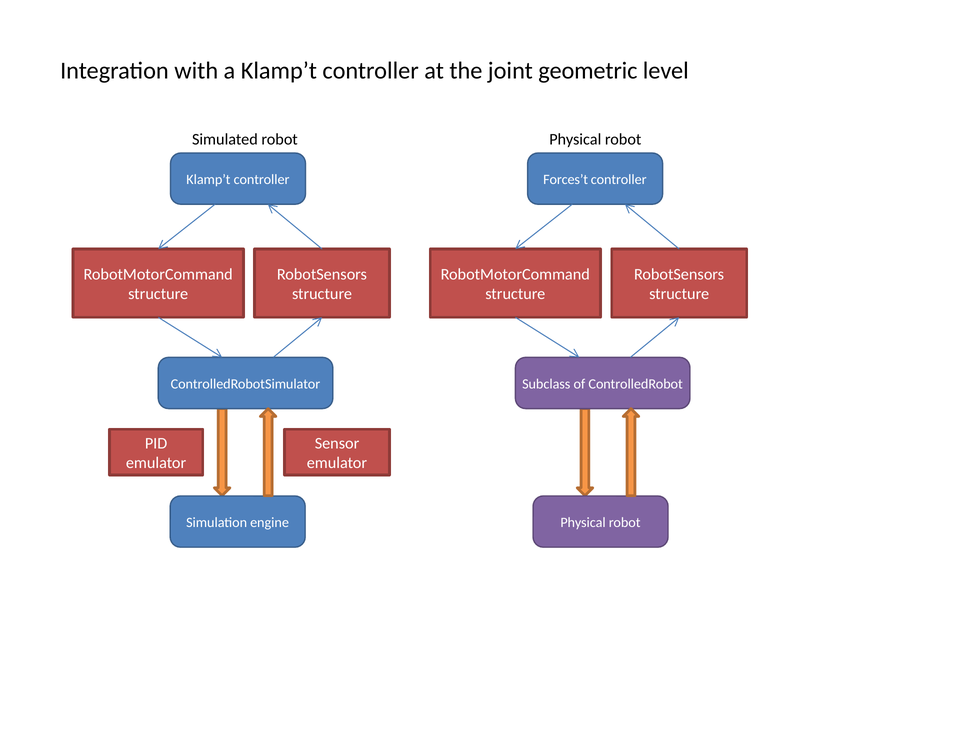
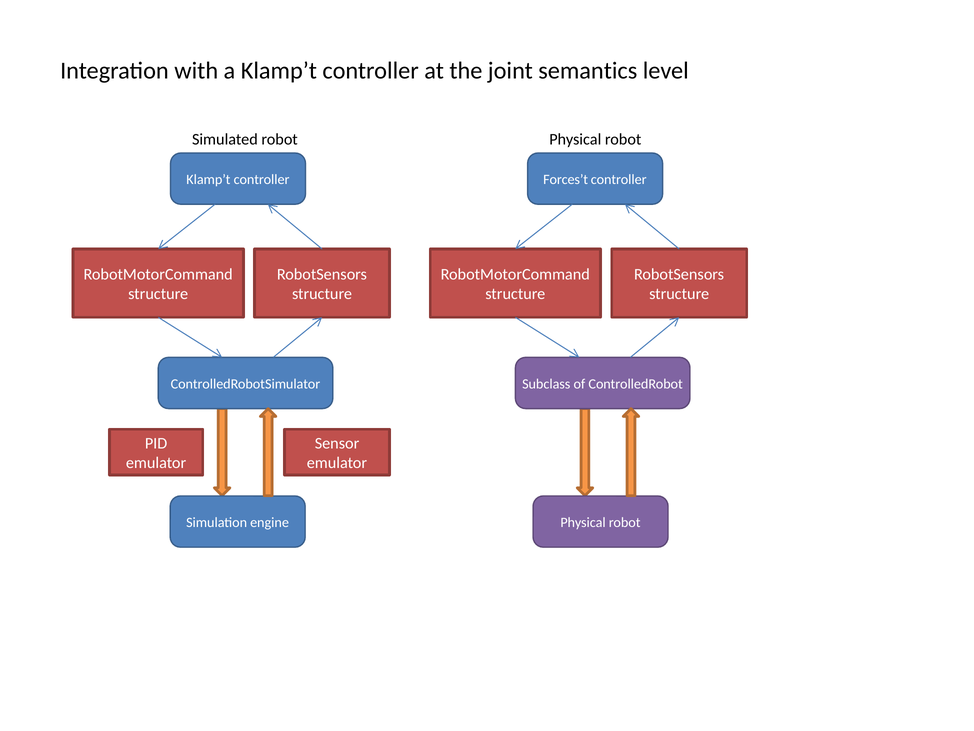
geometric: geometric -> semantics (588, 71)
